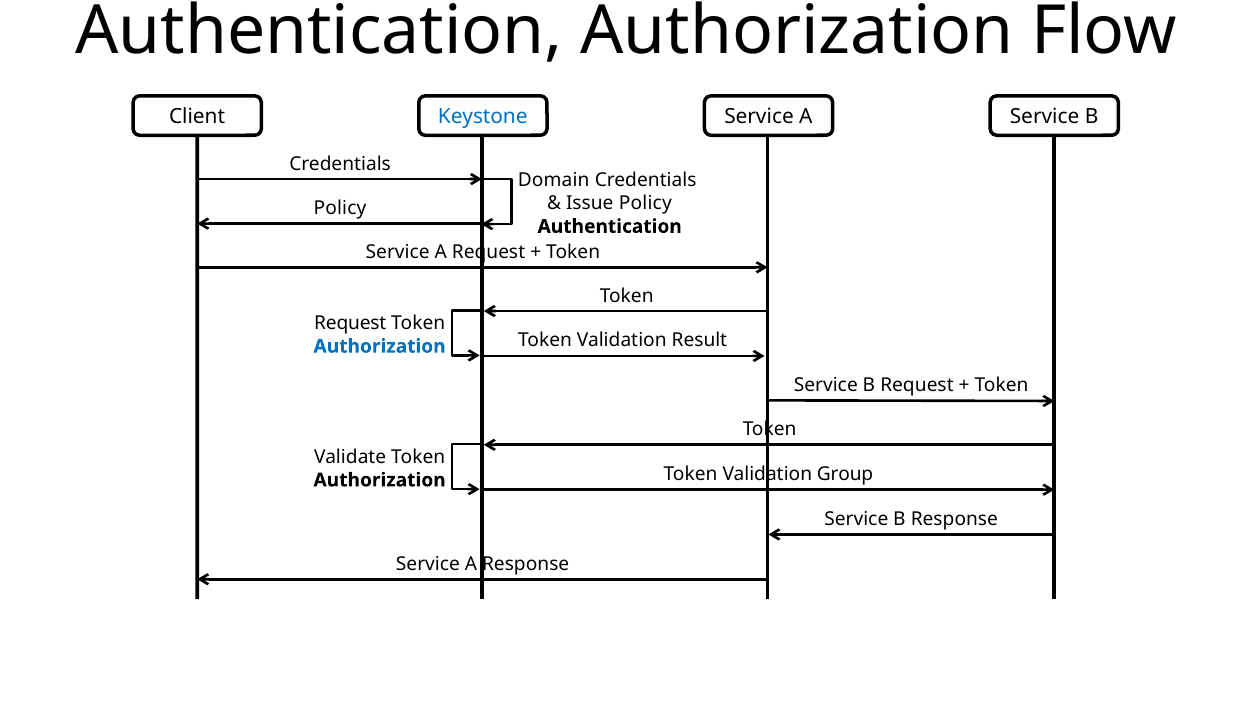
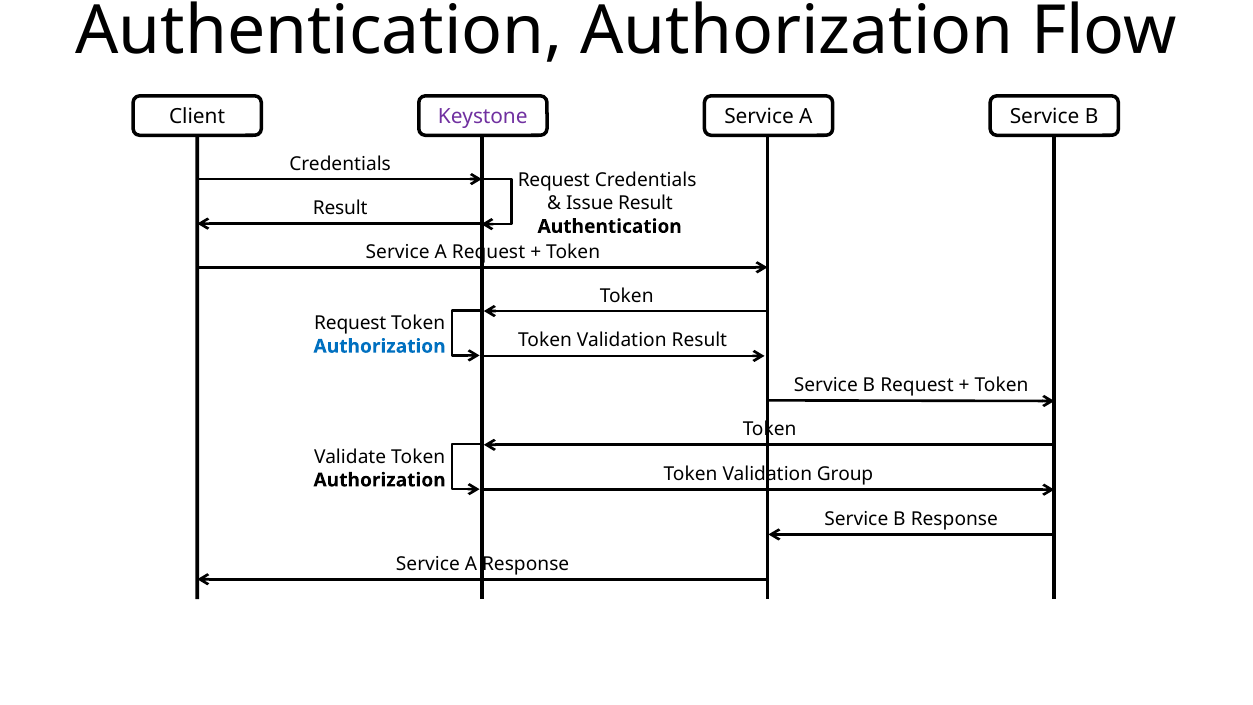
Keystone colour: blue -> purple (483, 117)
Domain: Domain -> Request (554, 180)
Issue Policy: Policy -> Result (646, 203)
Policy: Policy -> Result (340, 208)
